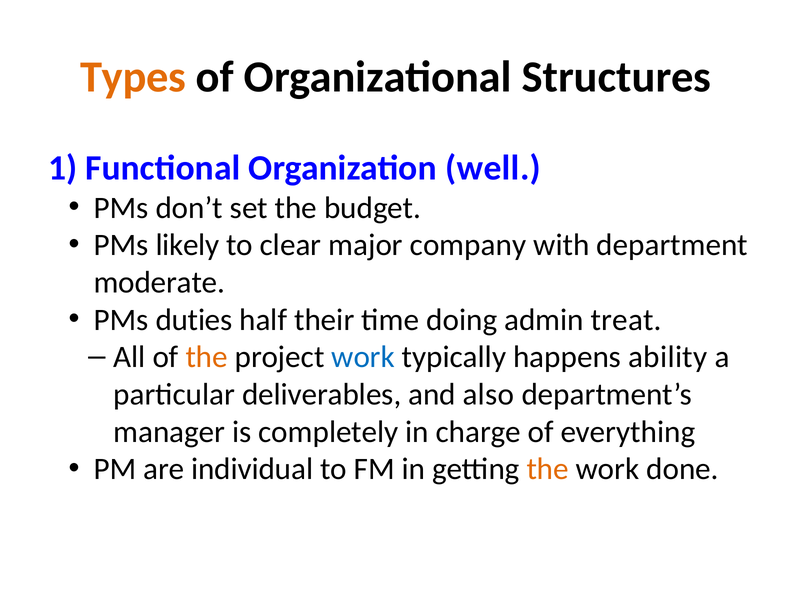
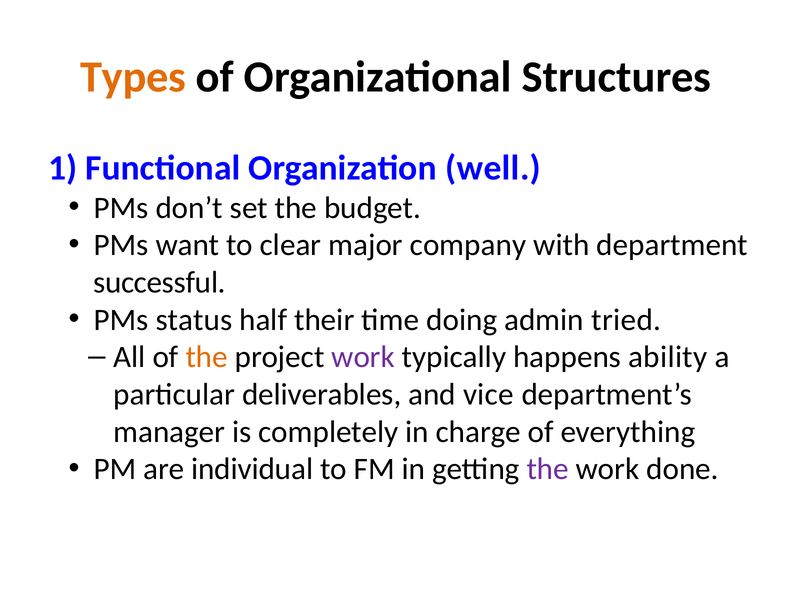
likely: likely -> want (187, 245)
moderate: moderate -> successful (159, 283)
duties: duties -> status (194, 320)
treat: treat -> tried (626, 320)
work colour: blue -> purple (363, 357)
also: also -> vice (488, 395)
the colour: orange -> purple (548, 469)
